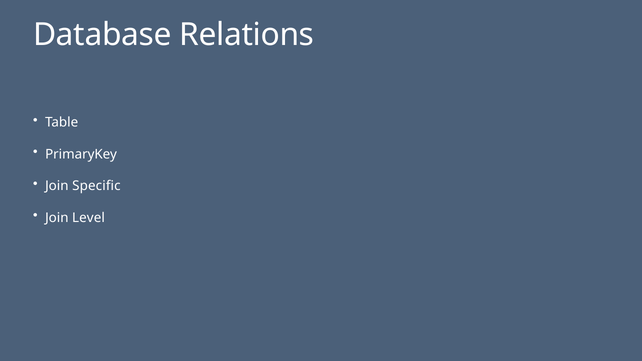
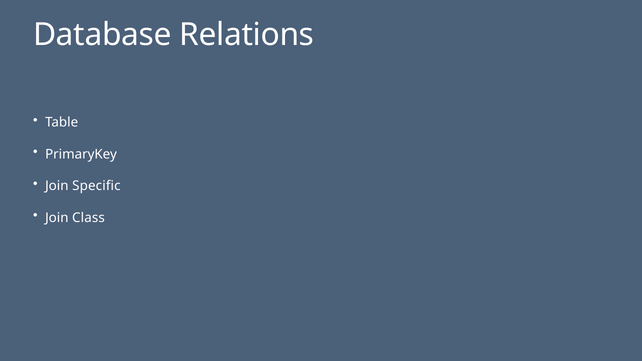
Level: Level -> Class (88, 218)
